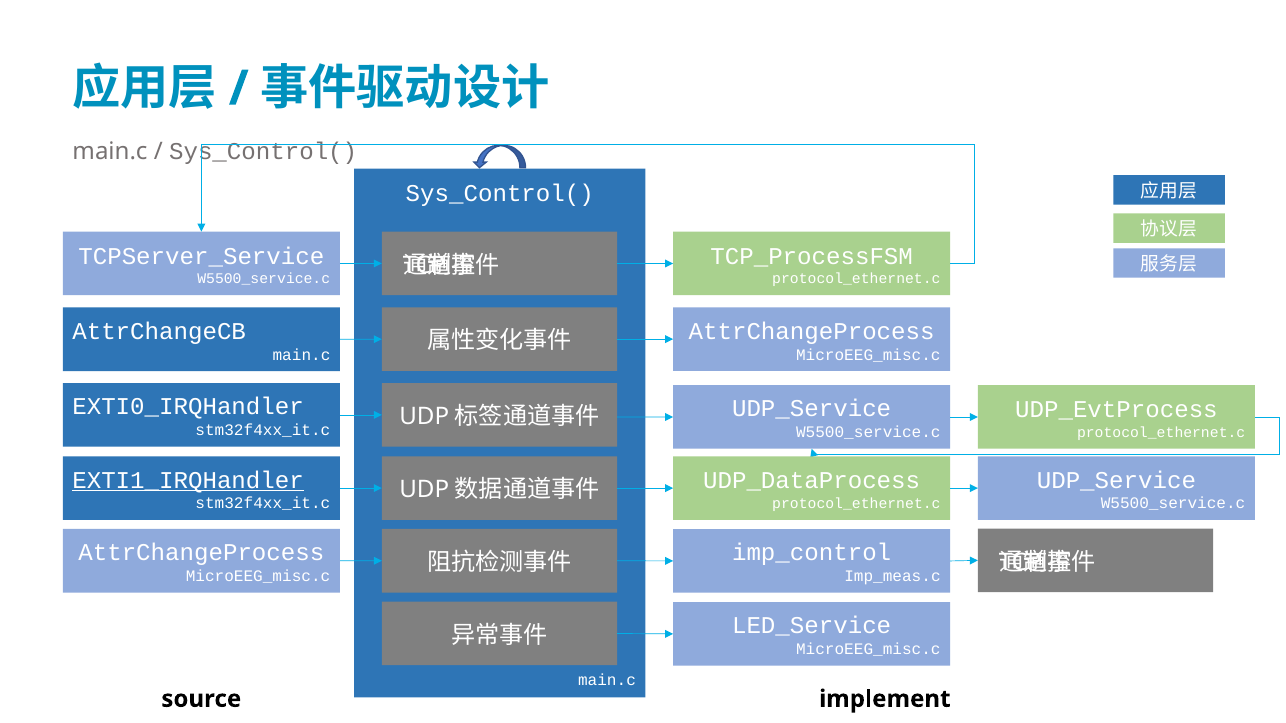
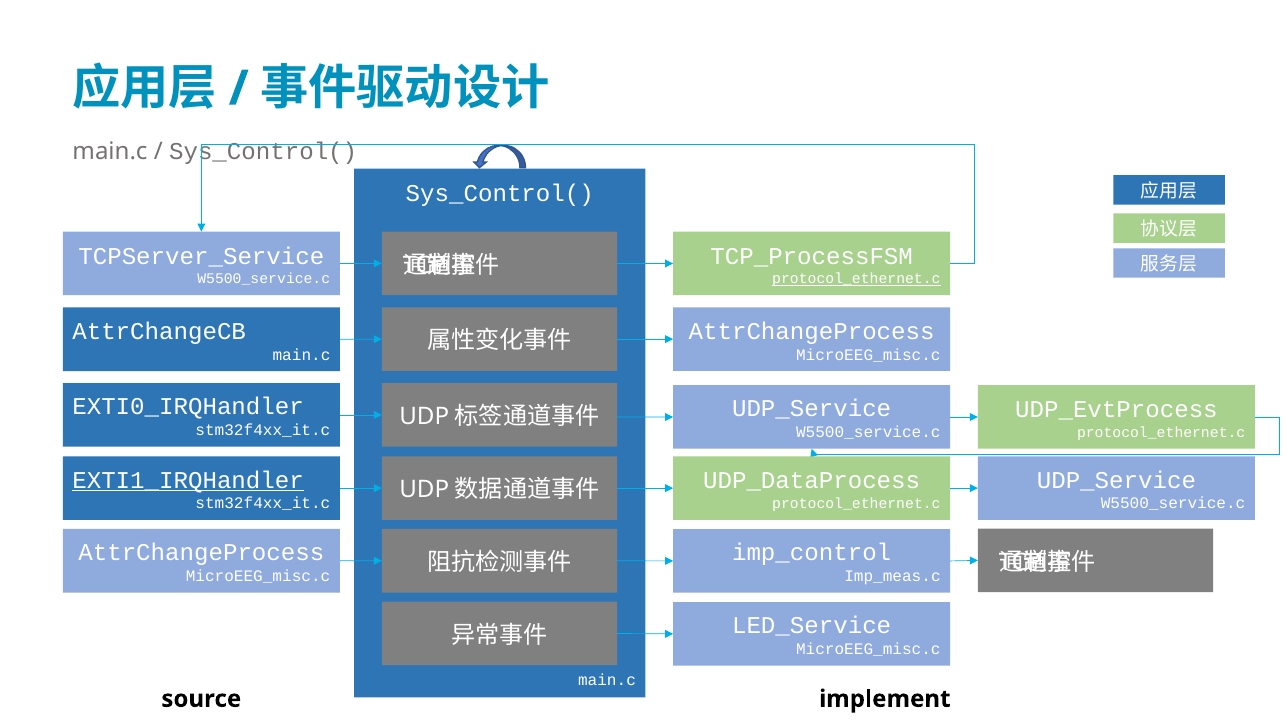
protocol_ethernet.c underline: none -> present (856, 279)
